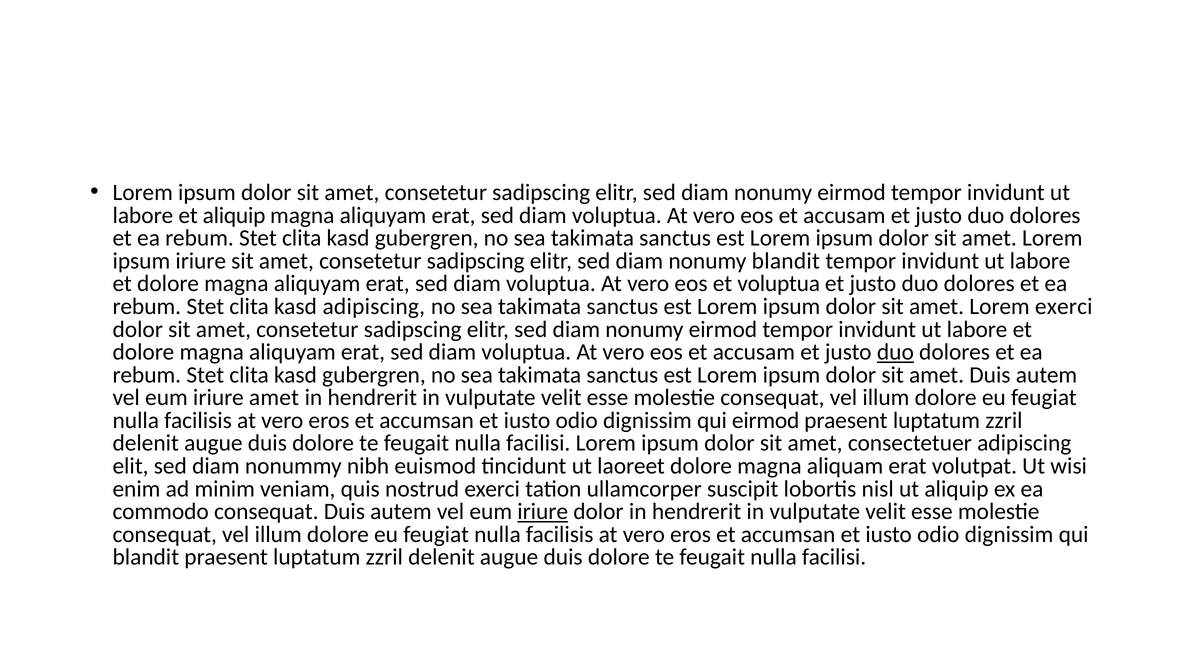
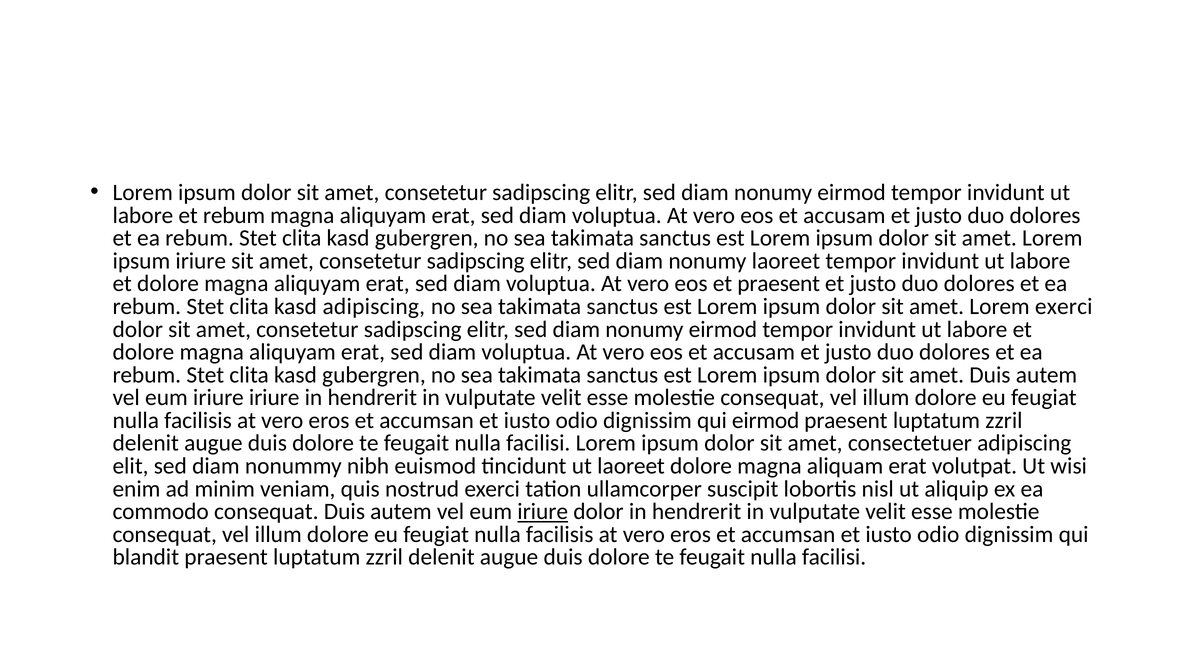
et aliquip: aliquip -> rebum (234, 215)
nonumy blandit: blandit -> laoreet (786, 261)
et voluptua: voluptua -> praesent (779, 283)
duo underline: present -> none (895, 352)
iriure amet: amet -> iriure (274, 397)
